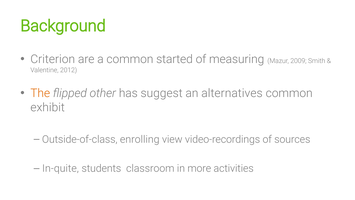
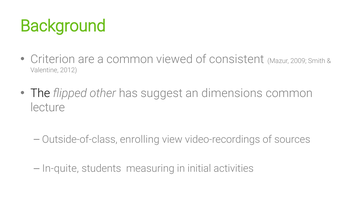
started: started -> viewed (174, 59)
measuring: measuring -> consistent (237, 59)
The colour: orange -> black (40, 93)
alternatives: alternatives -> dimensions (232, 93)
exhibit: exhibit -> lecture (48, 107)
classroom: classroom -> measuring (150, 168)
more: more -> initial (199, 168)
